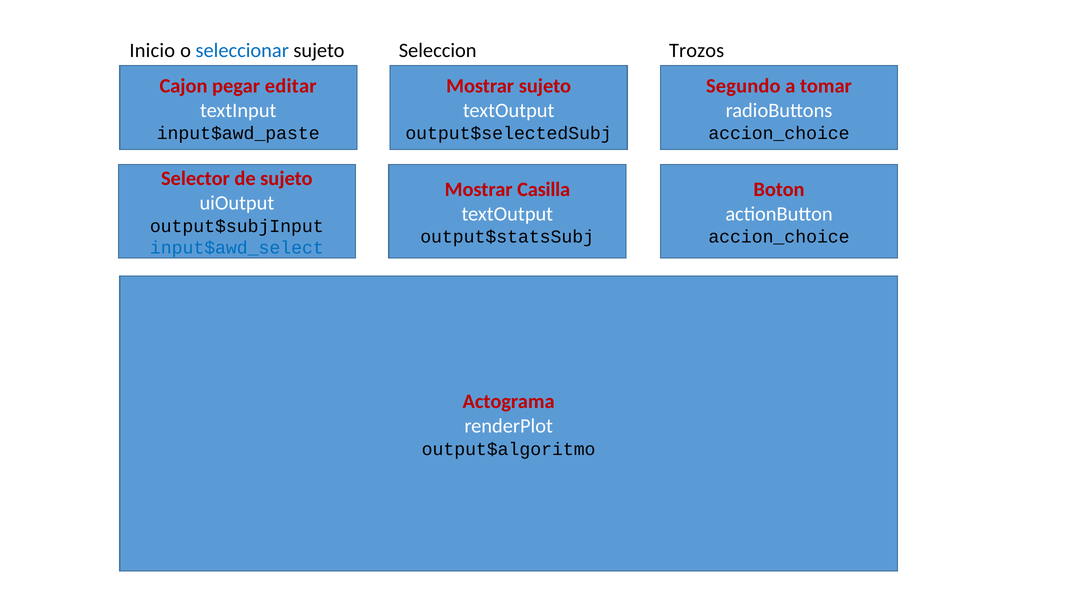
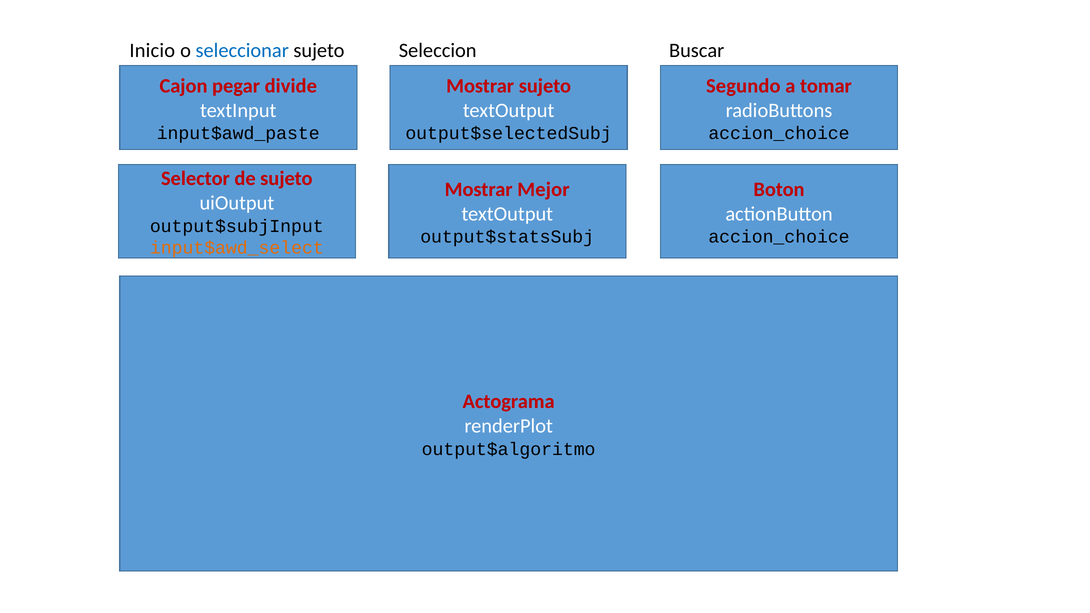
Trozos: Trozos -> Buscar (697, 50)
editar: editar -> divide (291, 86)
Casilla: Casilla -> Mejor (543, 189)
input$awd_select colour: blue -> orange (237, 248)
